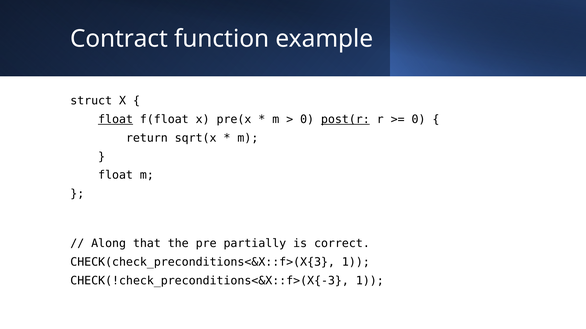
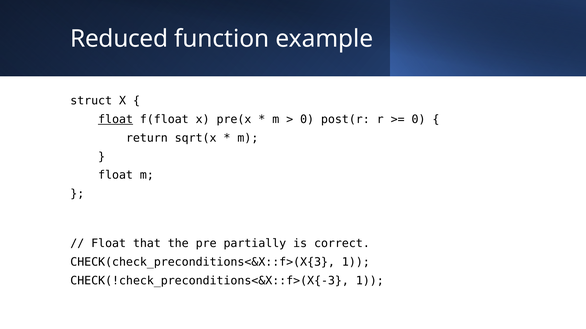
Contract: Contract -> Reduced (119, 39)
post(r underline: present -> none (345, 120)
Along: Along -> Float (109, 244)
